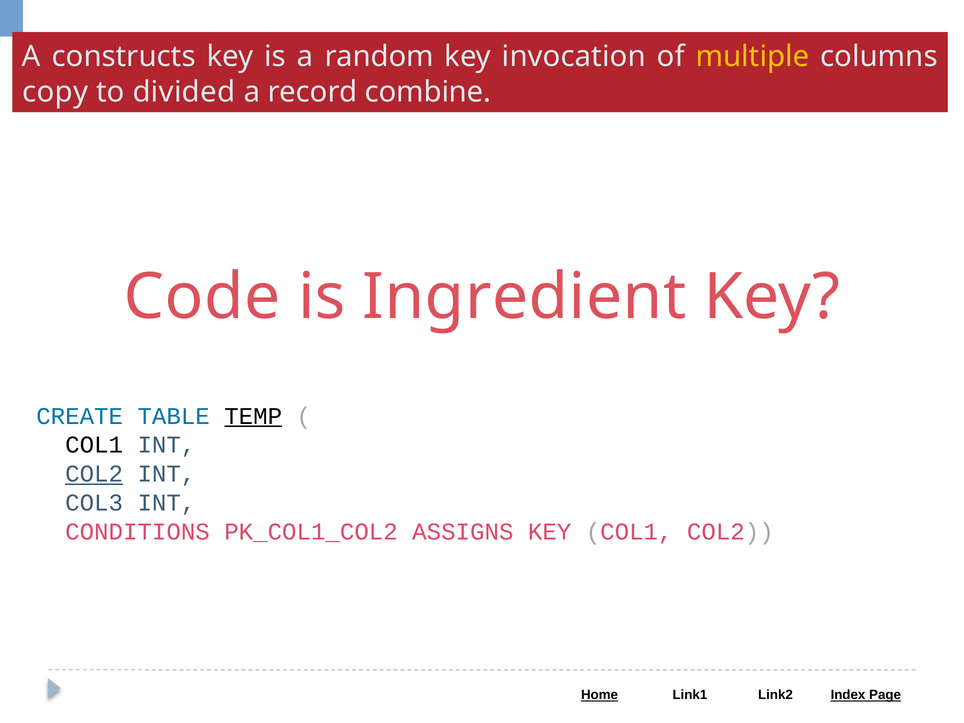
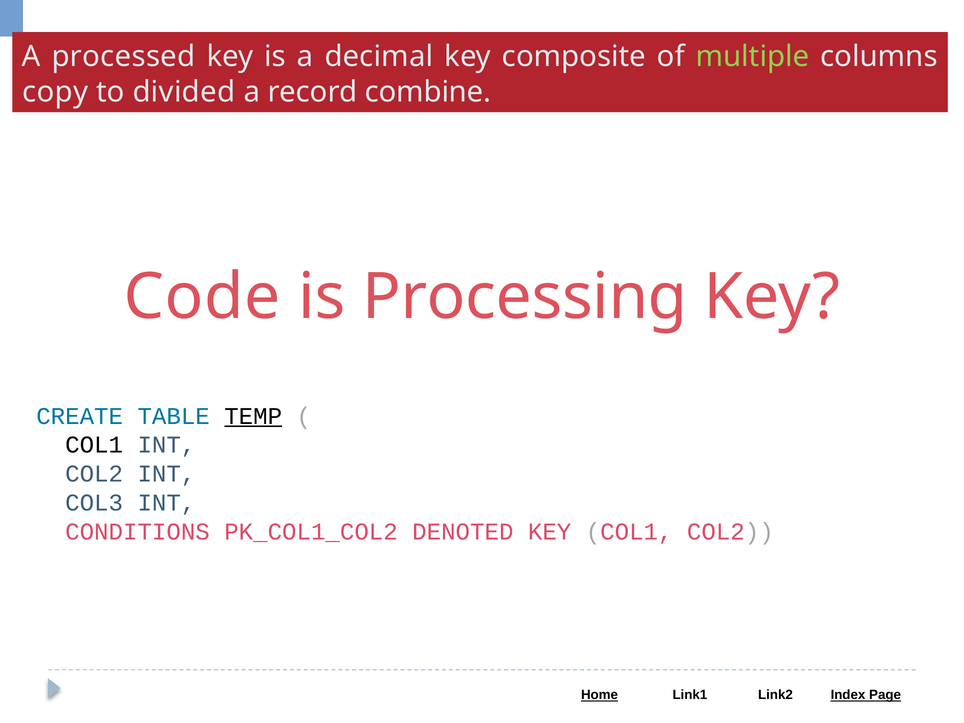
constructs: constructs -> processed (124, 57)
random: random -> decimal (379, 57)
invocation: invocation -> composite (574, 57)
multiple colour: yellow -> light green (752, 57)
Ingredient: Ingredient -> Processing (525, 297)
COL2 underline: present -> none (94, 474)
ASSIGNS: ASSIGNS -> DENOTED (463, 532)
